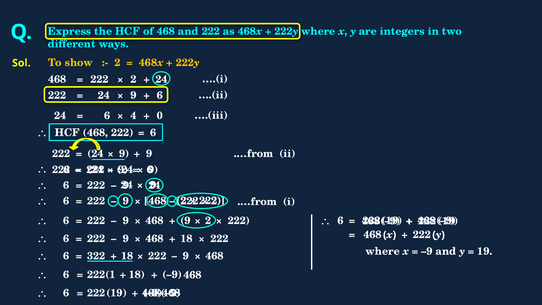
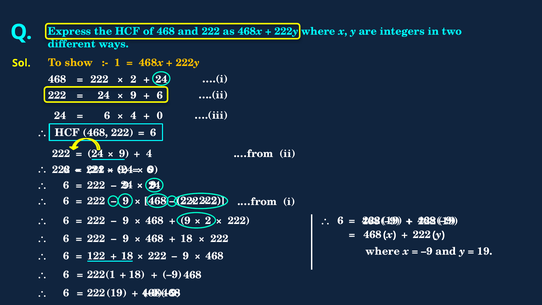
2: 2 -> 1 (117, 63)
9: 9 -> 4 (149, 154)
322: 322 -> 122 (96, 256)
